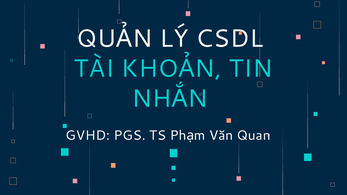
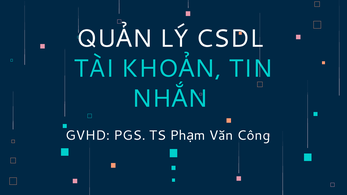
Quan: Quan -> Công (254, 136)
